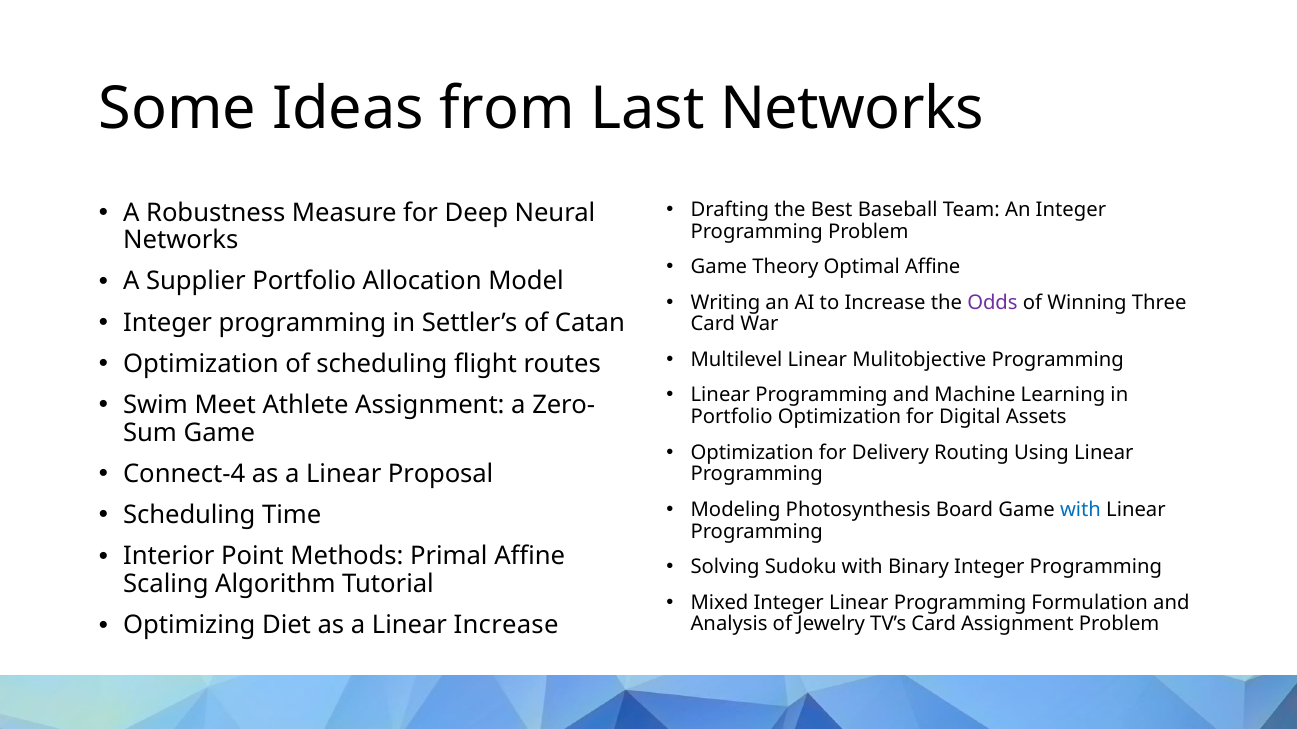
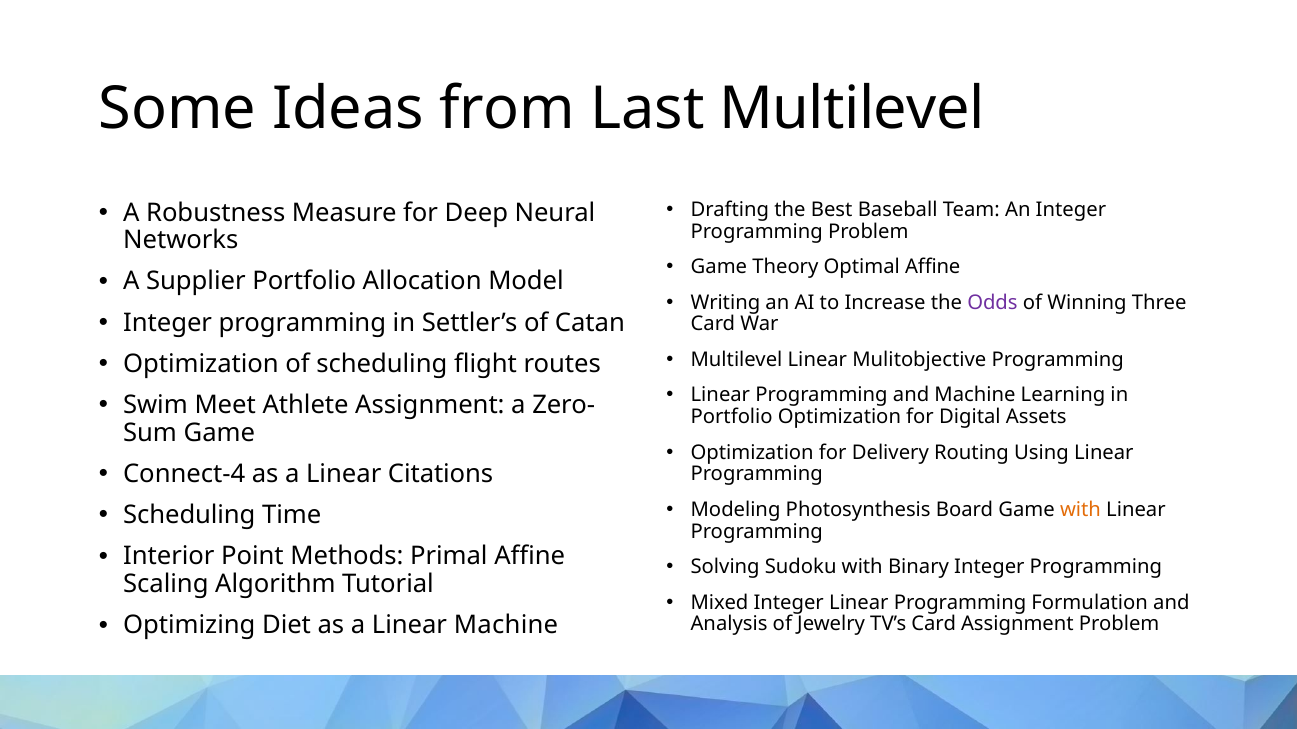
Last Networks: Networks -> Multilevel (852, 109)
Proposal: Proposal -> Citations (441, 474)
with colour: blue -> orange (1081, 510)
Linear Increase: Increase -> Machine (506, 626)
